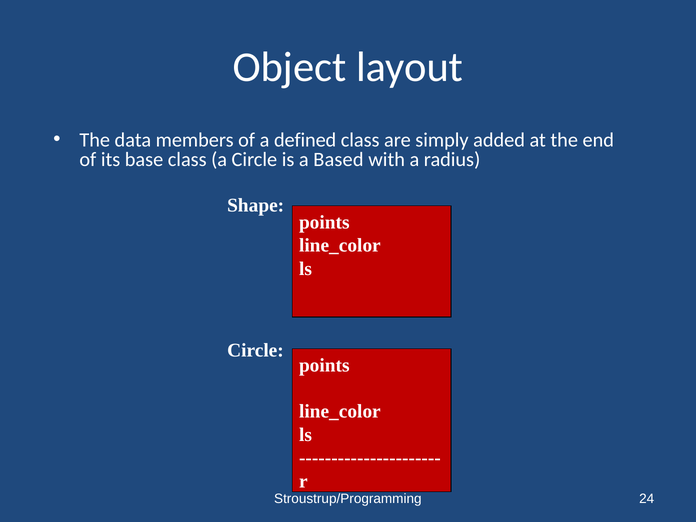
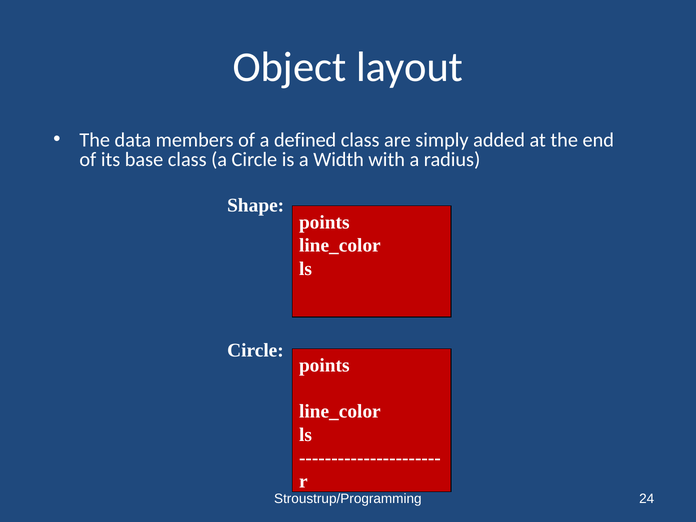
Based: Based -> Width (339, 159)
